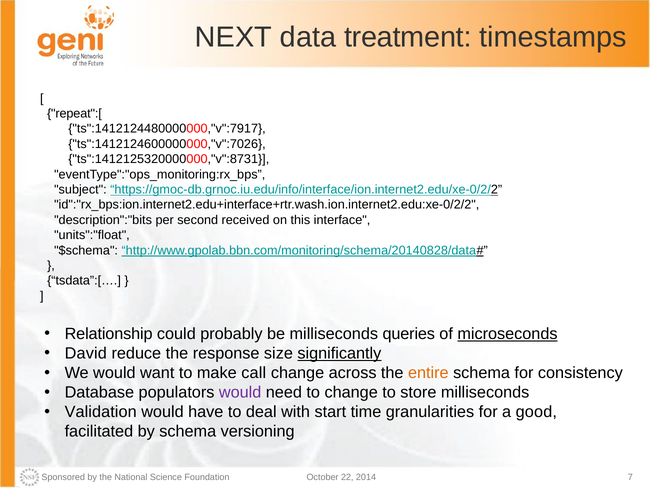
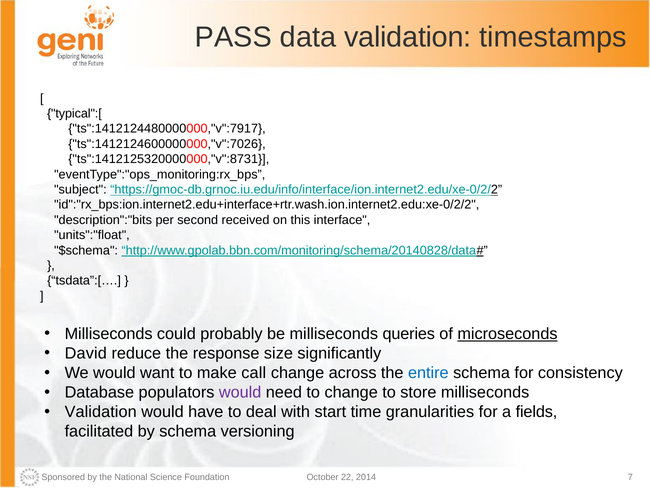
NEXT: NEXT -> PASS (233, 37)
data treatment: treatment -> validation (408, 37)
repeat":[: repeat":[ -> typical":[ (74, 113)
Relationship: Relationship -> Milliseconds (109, 334)
significantly underline: present -> none (339, 353)
entire colour: orange -> blue (428, 373)
good: good -> fields (536, 412)
